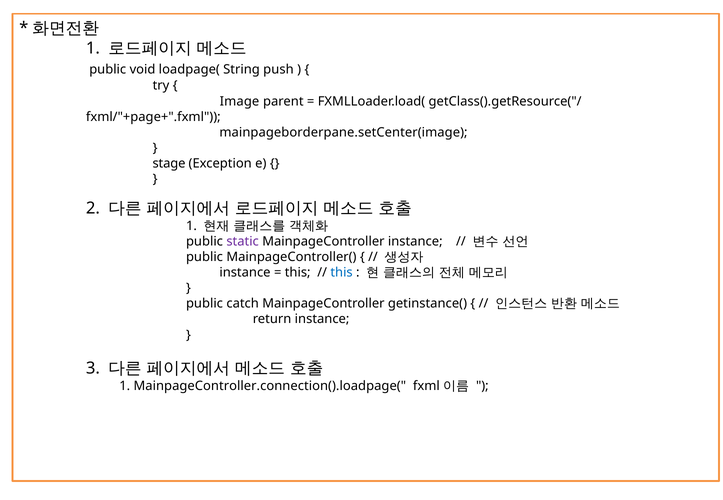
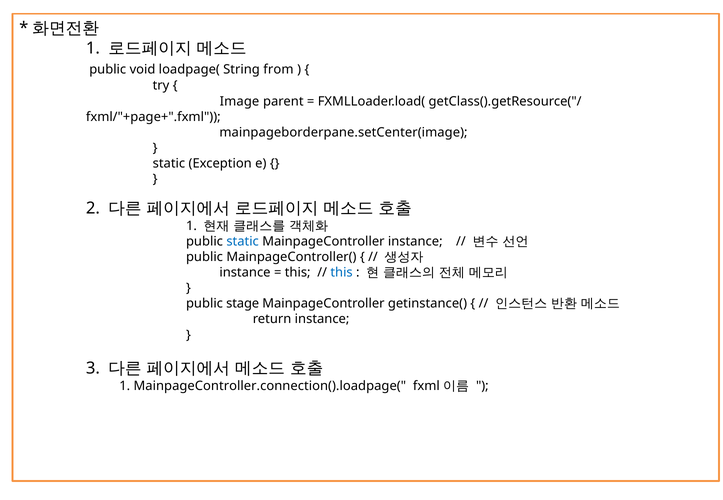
push: push -> from (278, 69)
stage: stage -> static (169, 164)
static colour: purple -> blue (243, 242)
catch: catch -> stage (243, 304)
